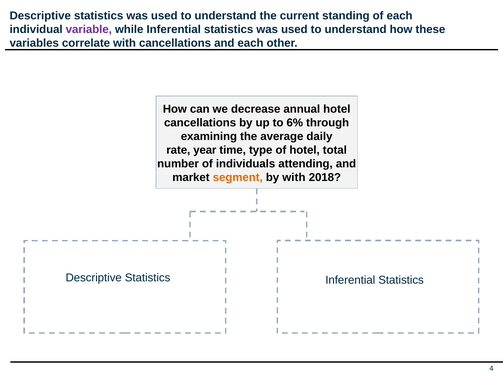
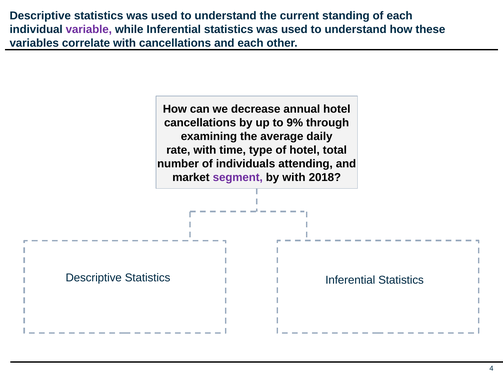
6%: 6% -> 9% (295, 123)
rate year: year -> with (205, 150)
segment colour: orange -> purple (238, 177)
